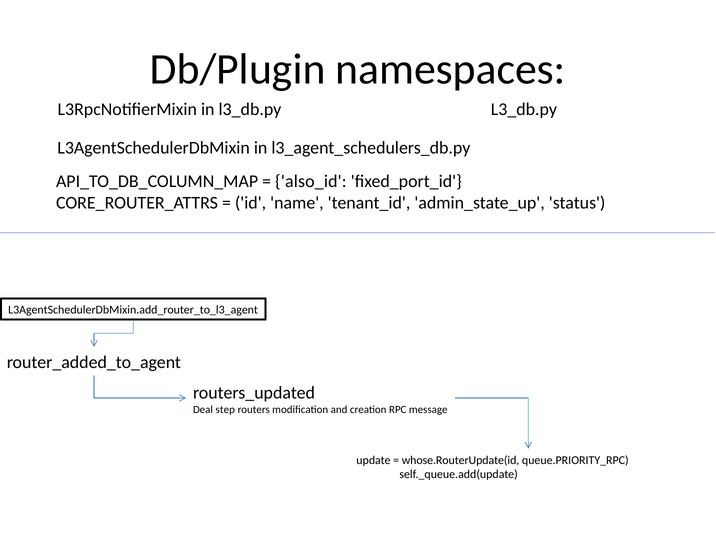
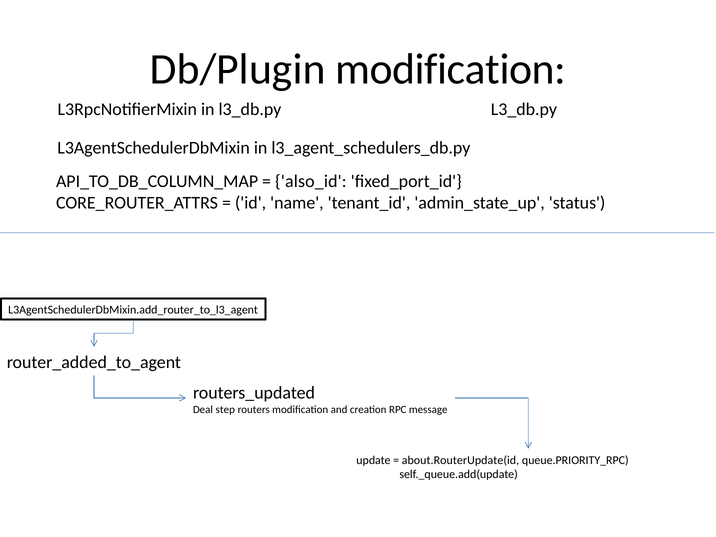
Db/Plugin namespaces: namespaces -> modification (451, 69)
whose.RouterUpdate(id: whose.RouterUpdate(id -> about.RouterUpdate(id (460, 460)
